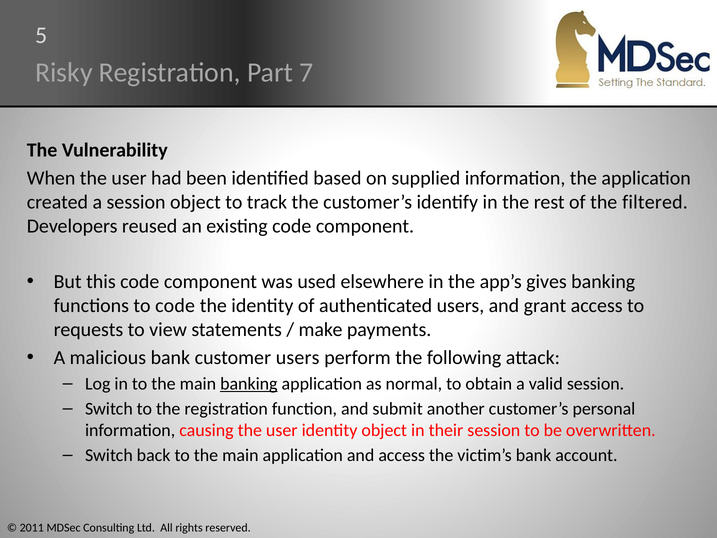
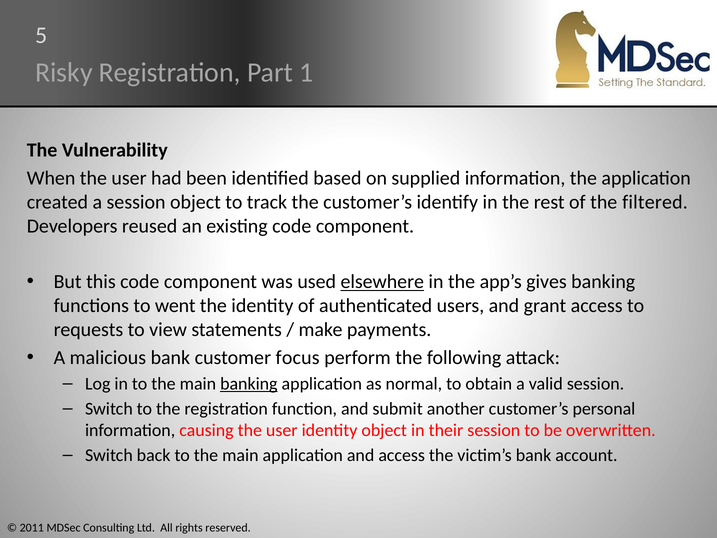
7: 7 -> 1 (306, 73)
elsewhere underline: none -> present (382, 282)
to code: code -> went (175, 306)
customer users: users -> focus (298, 357)
